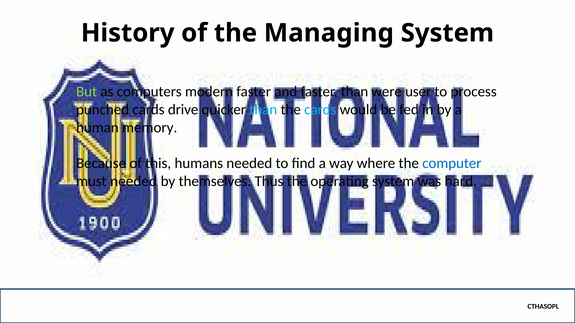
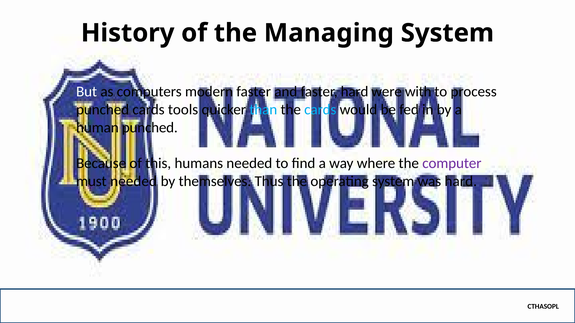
But colour: light green -> white (87, 92)
faster than: than -> hard (355, 92)
user: user -> with (418, 92)
drive: drive -> tools (183, 110)
human memory: memory -> punched (150, 128)
computer colour: blue -> purple (452, 164)
